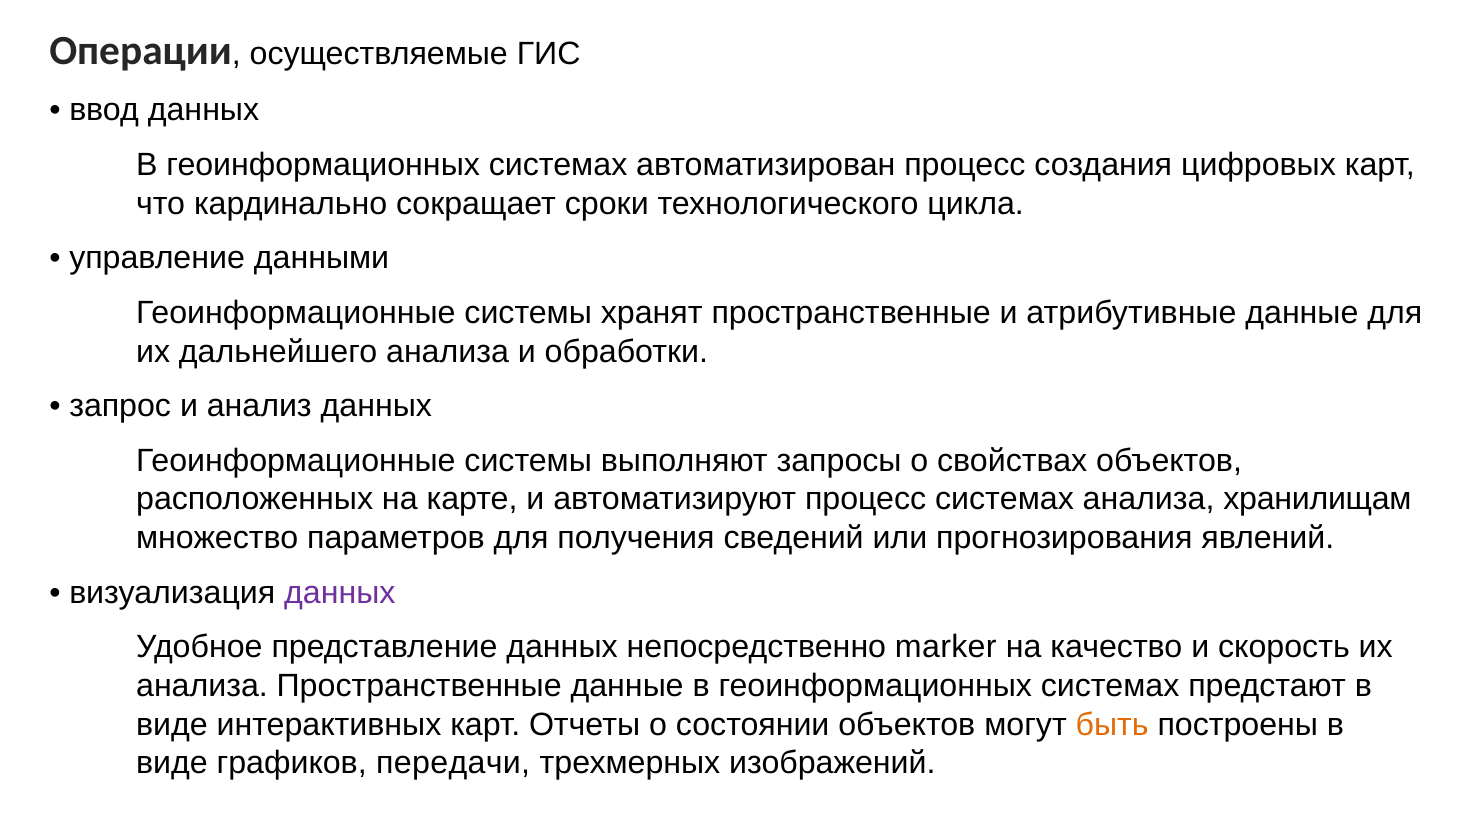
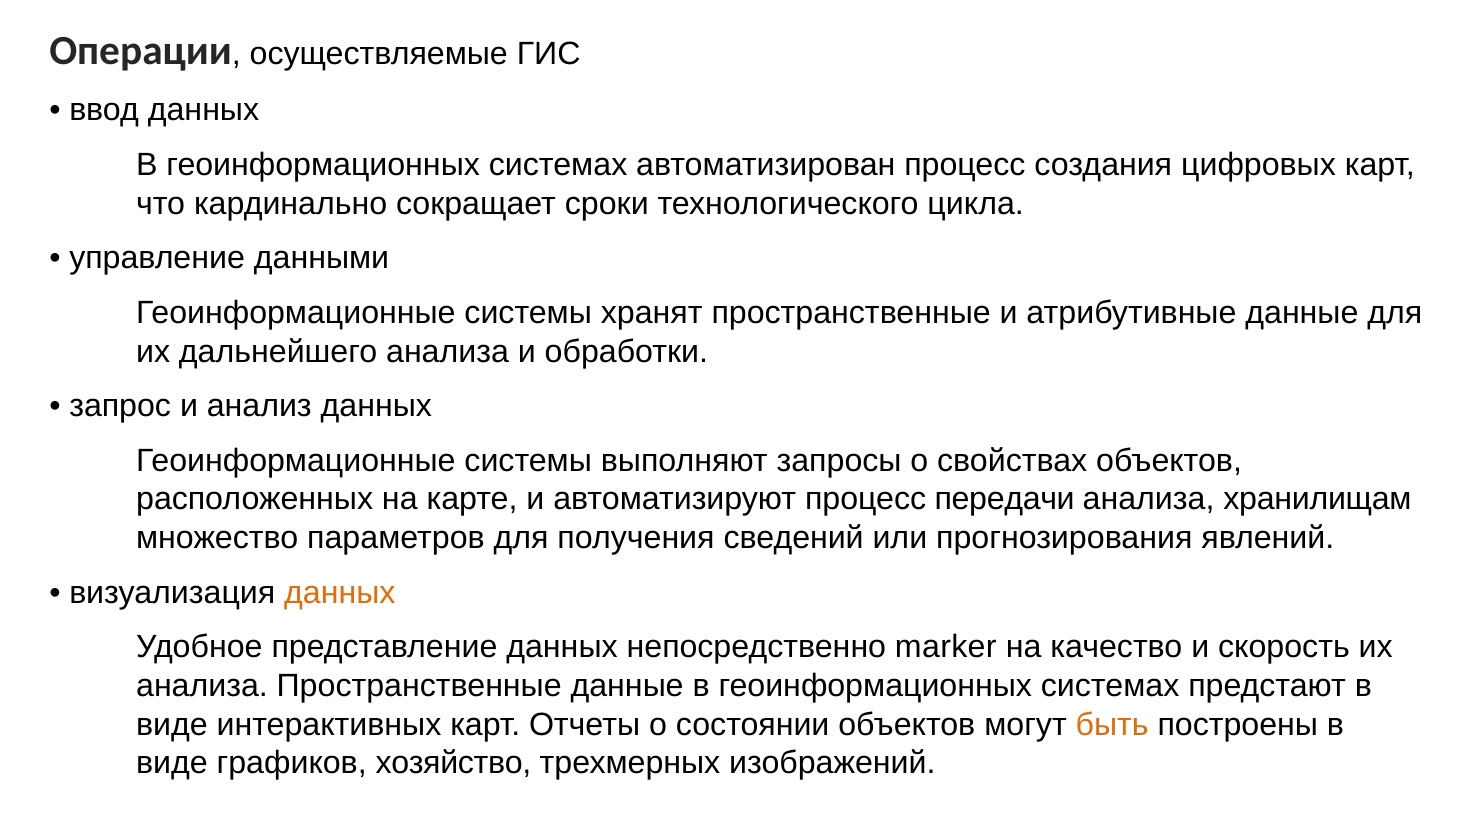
процесс системах: системах -> передачи (1005, 499)
данных colour: purple -> orange (340, 592)
передачи: передачи -> хозяйство (453, 763)
